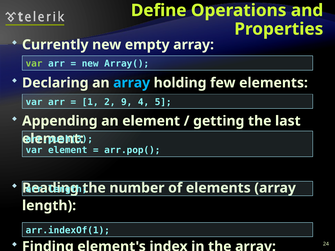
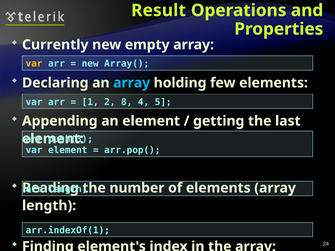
Define: Define -> Result (159, 10)
var colour: light green -> yellow (34, 64)
9: 9 -> 8 (127, 102)
